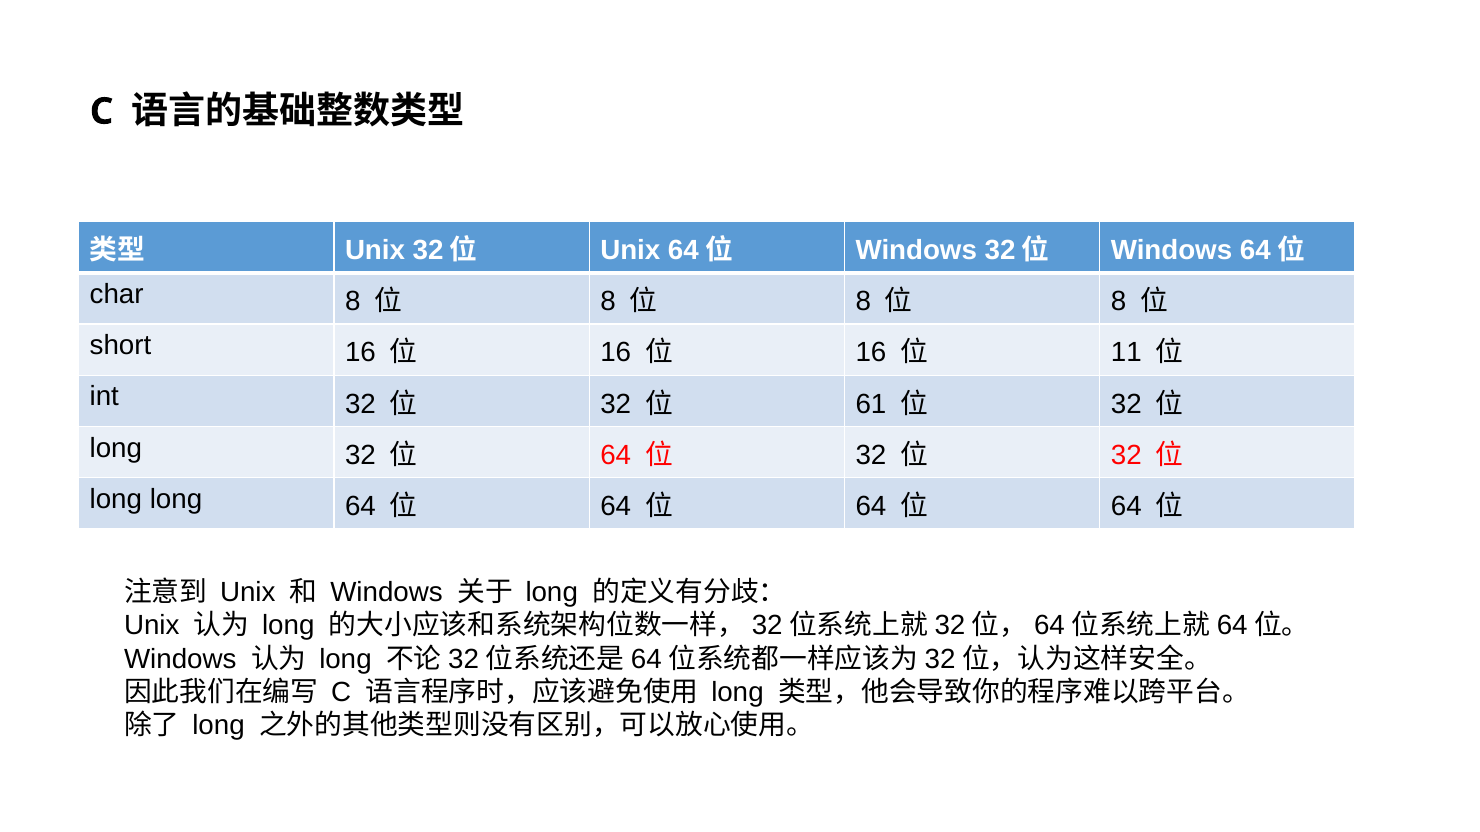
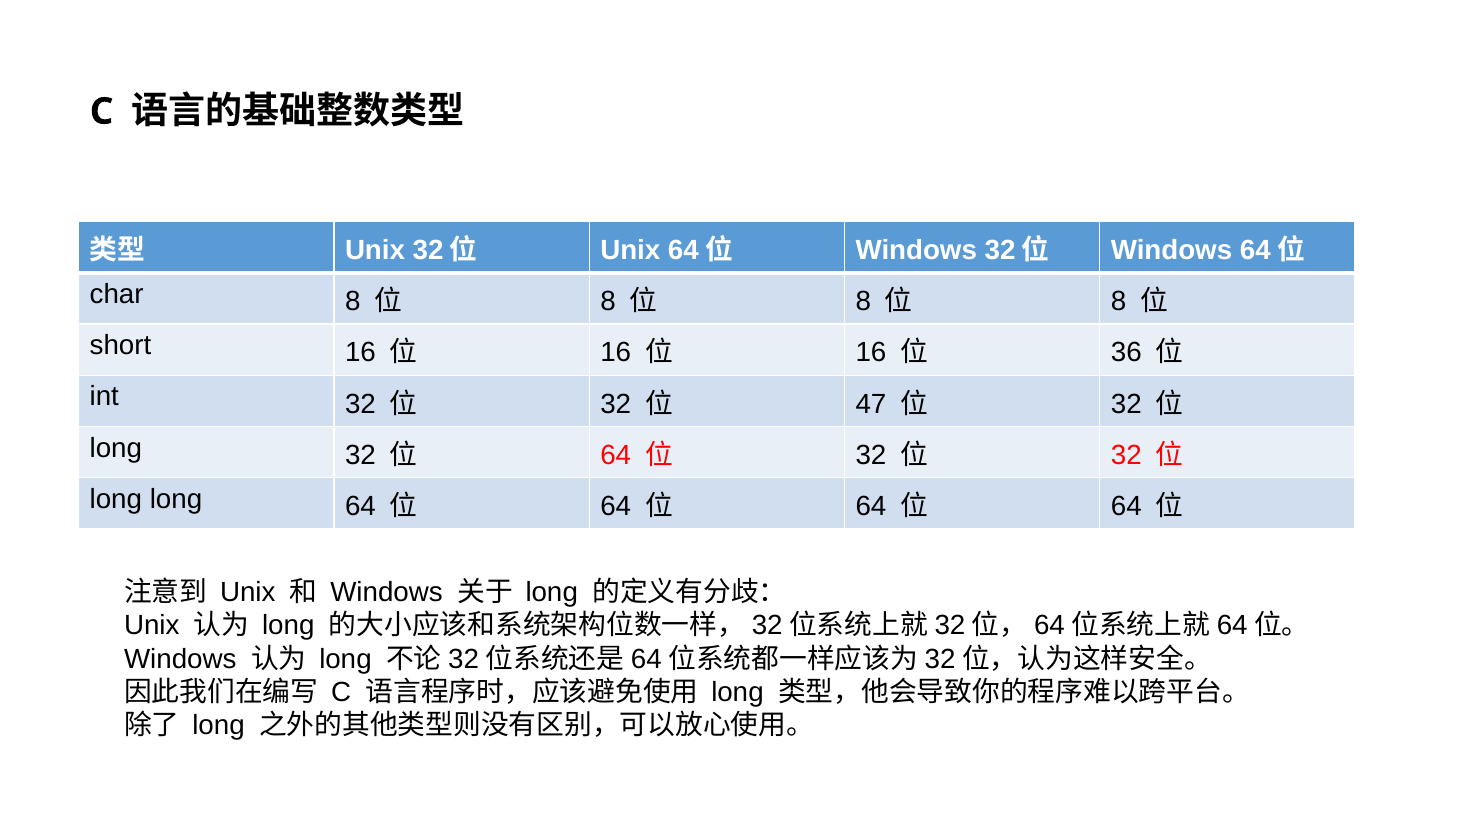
11: 11 -> 36 (1126, 353)
61: 61 -> 47 (871, 404)
